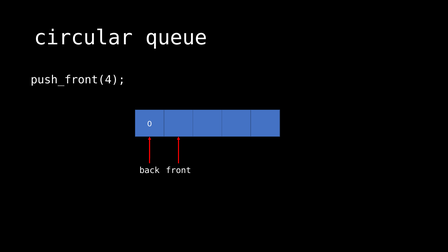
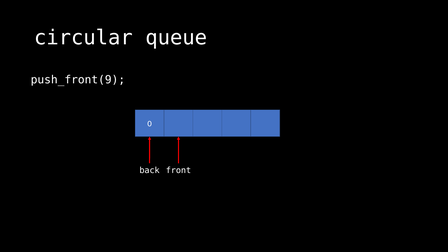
push_front(4: push_front(4 -> push_front(9 (78, 80)
